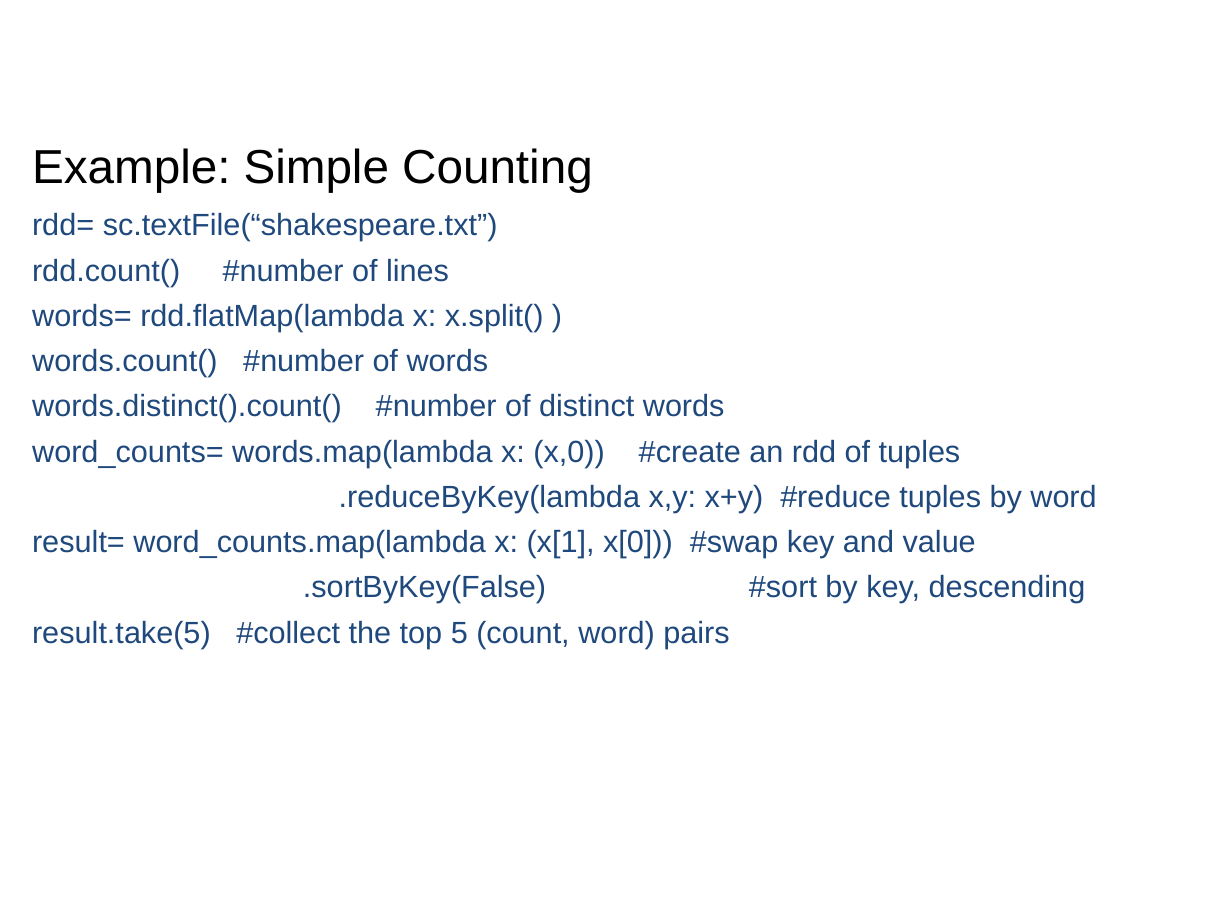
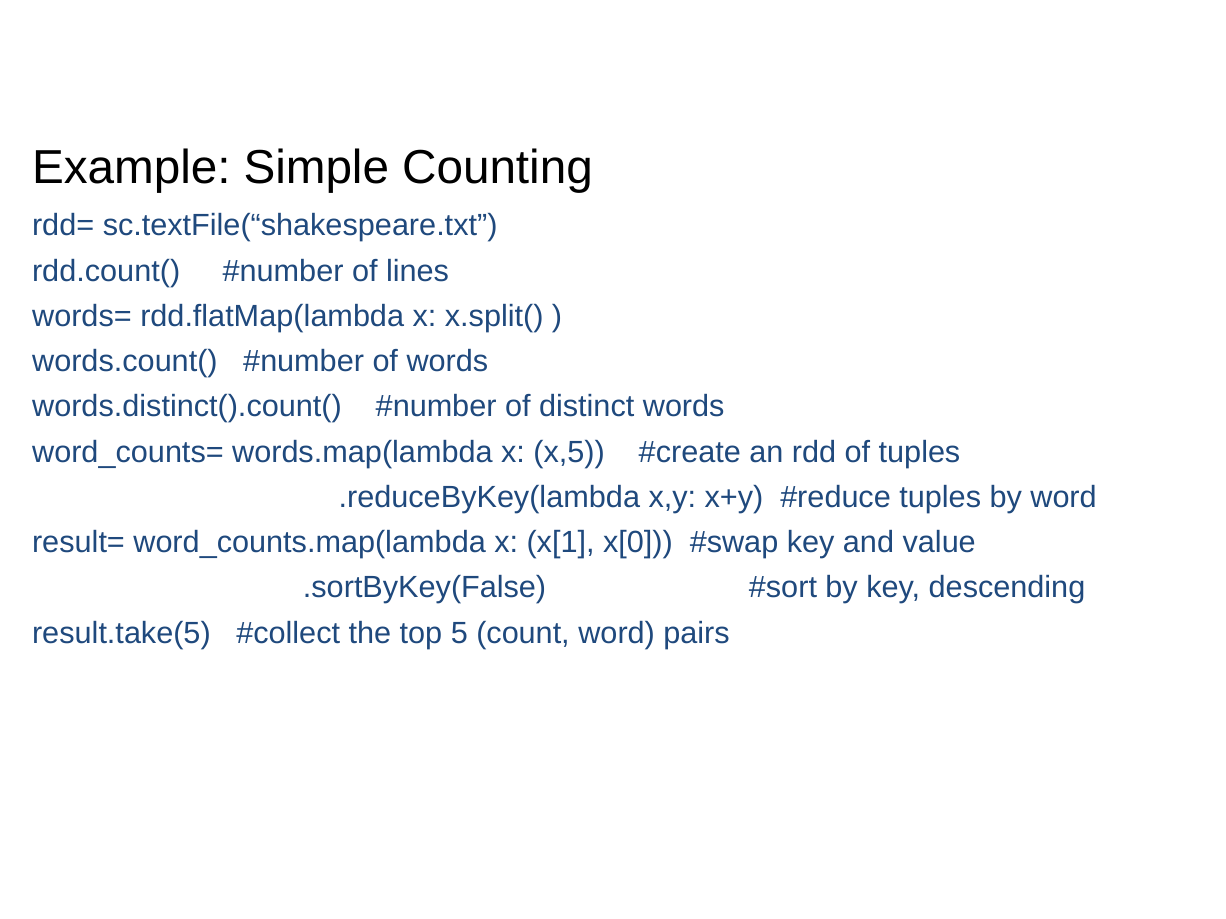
x,0: x,0 -> x,5 (569, 452)
